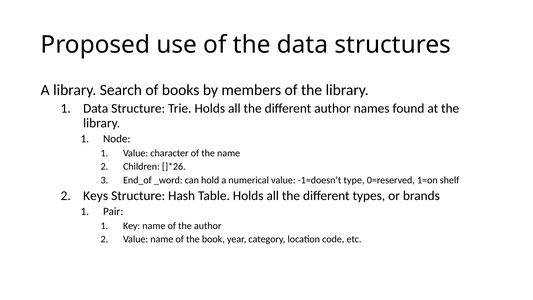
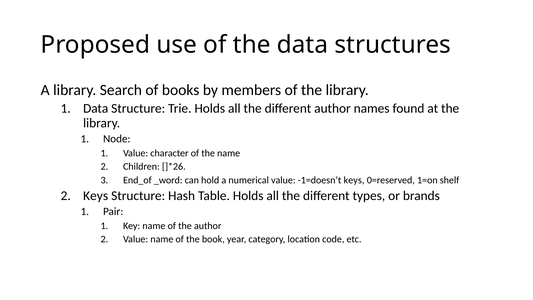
-1=doesn’t type: type -> keys (354, 180)
